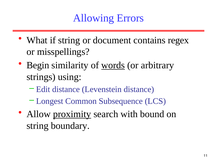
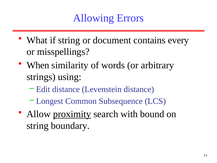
regex: regex -> every (178, 40)
Begin: Begin -> When (38, 65)
words underline: present -> none (113, 65)
